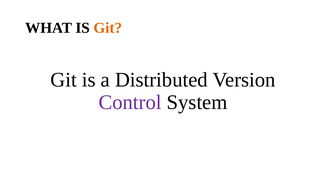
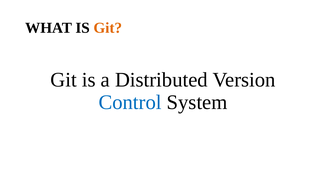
Control colour: purple -> blue (130, 102)
